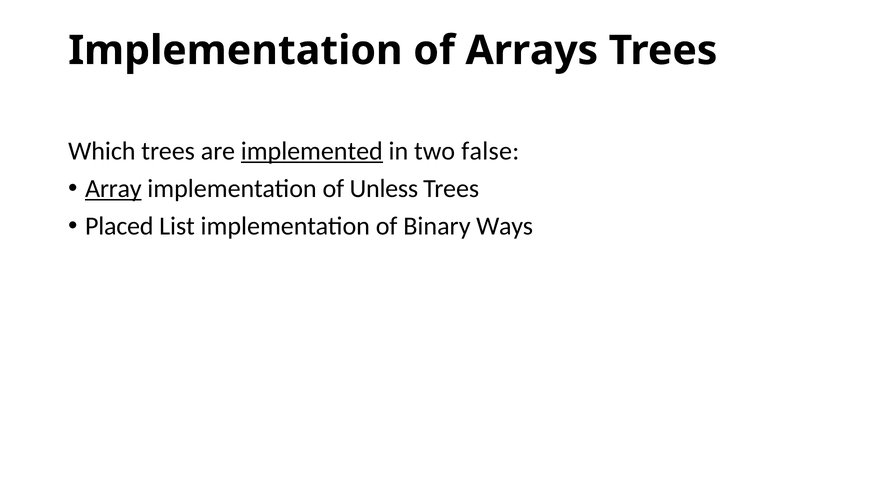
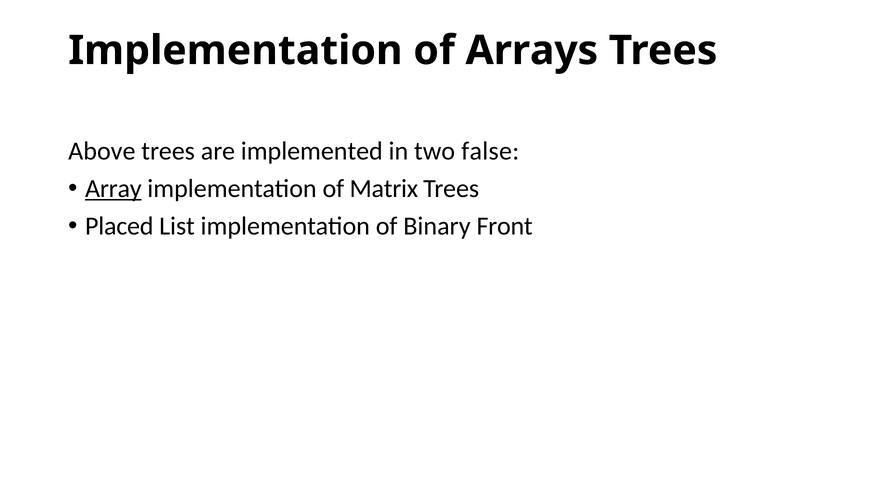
Which: Which -> Above (102, 151)
implemented underline: present -> none (312, 151)
Unless: Unless -> Matrix (384, 189)
Ways: Ways -> Front (505, 226)
